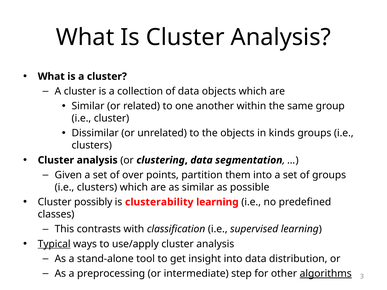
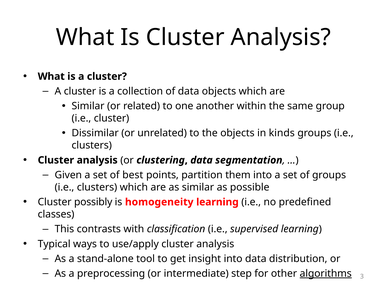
over: over -> best (133, 175)
clusterability: clusterability -> homogeneity (159, 202)
Typical underline: present -> none (54, 244)
